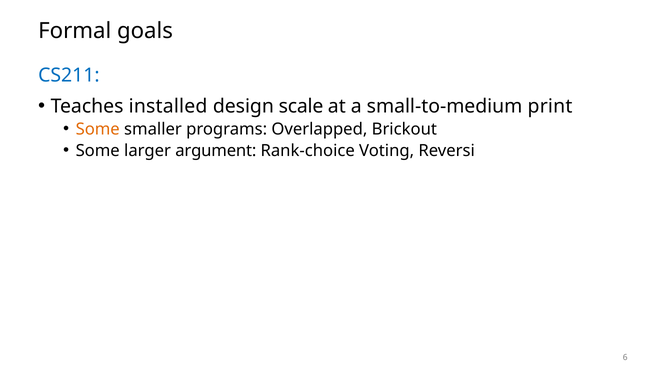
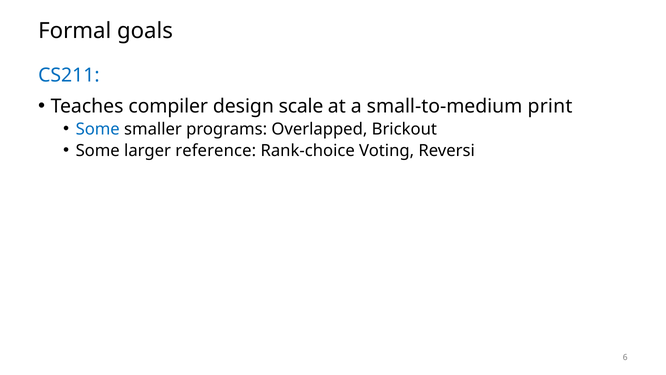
installed: installed -> compiler (168, 106)
Some colour: orange -> blue (98, 129)
argument: argument -> reference (216, 150)
